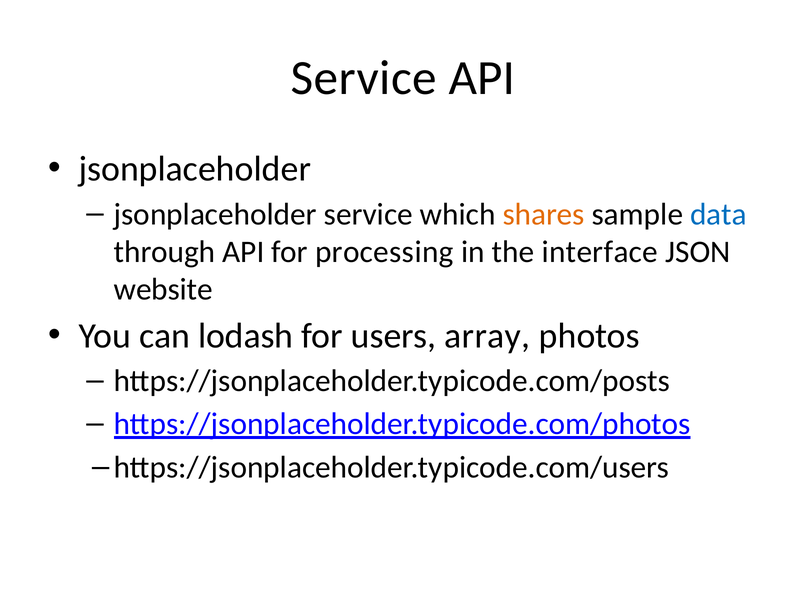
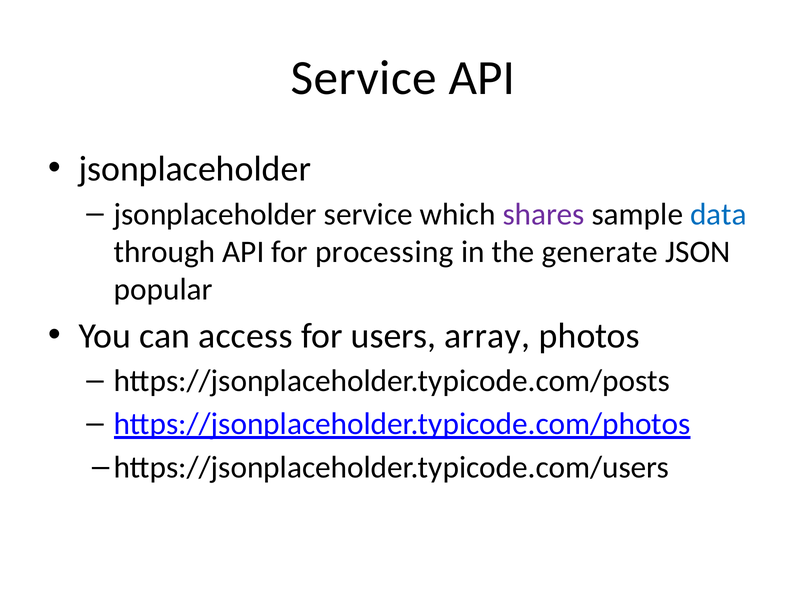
shares colour: orange -> purple (544, 214)
interface: interface -> generate (600, 252)
website: website -> popular (163, 289)
lodash: lodash -> access (245, 336)
